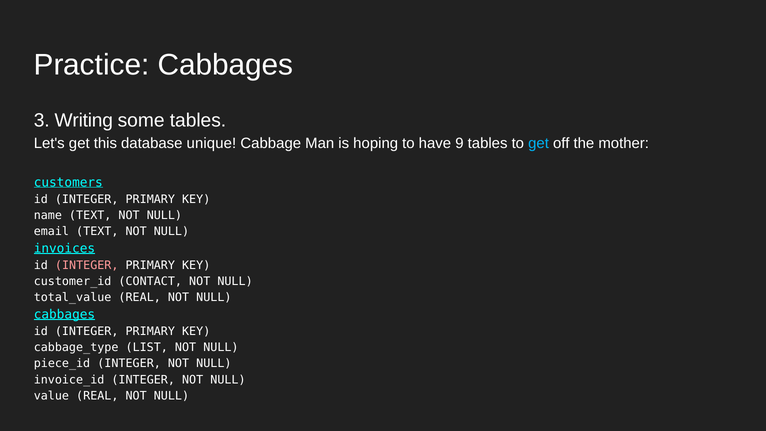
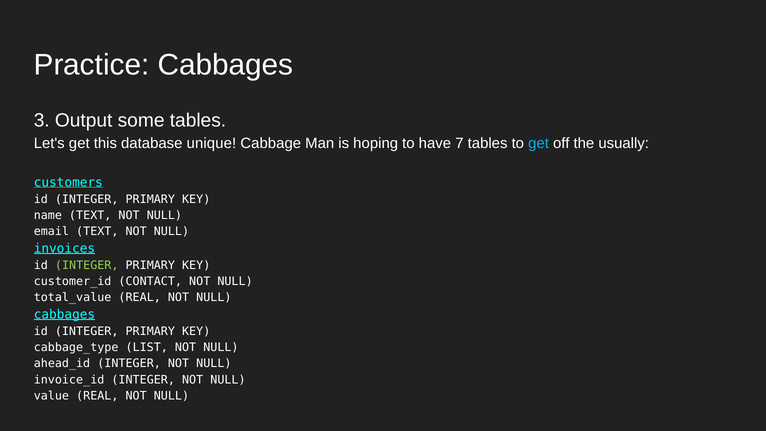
Writing: Writing -> Output (84, 120)
9: 9 -> 7 (459, 143)
mother: mother -> usually (624, 143)
INTEGER colour: pink -> light green (87, 265)
piece_id: piece_id -> ahead_id (62, 364)
